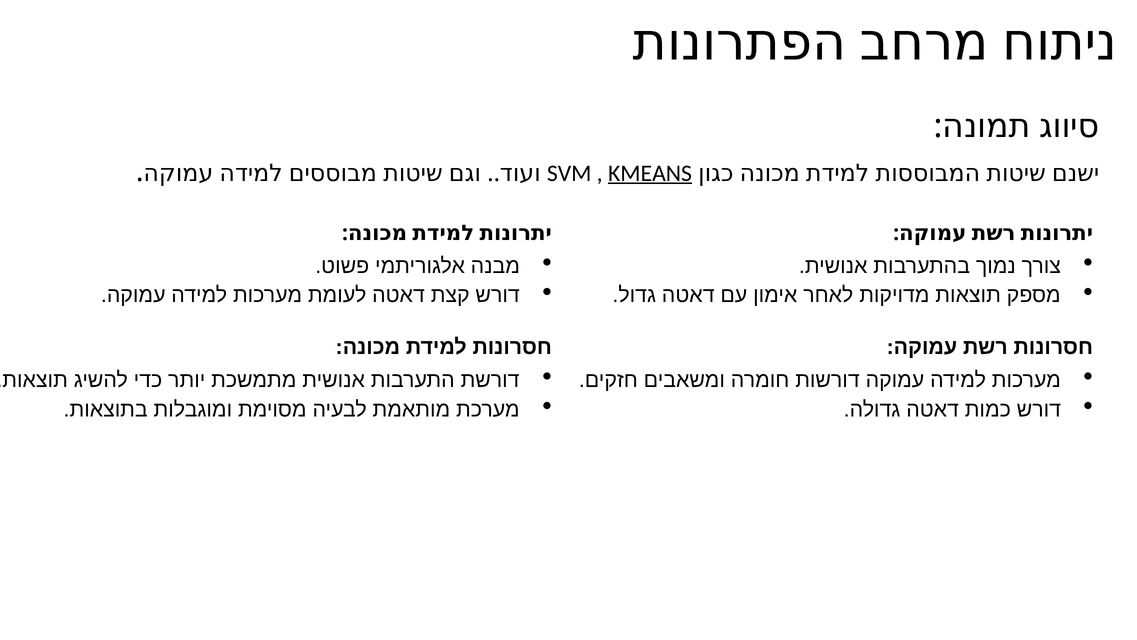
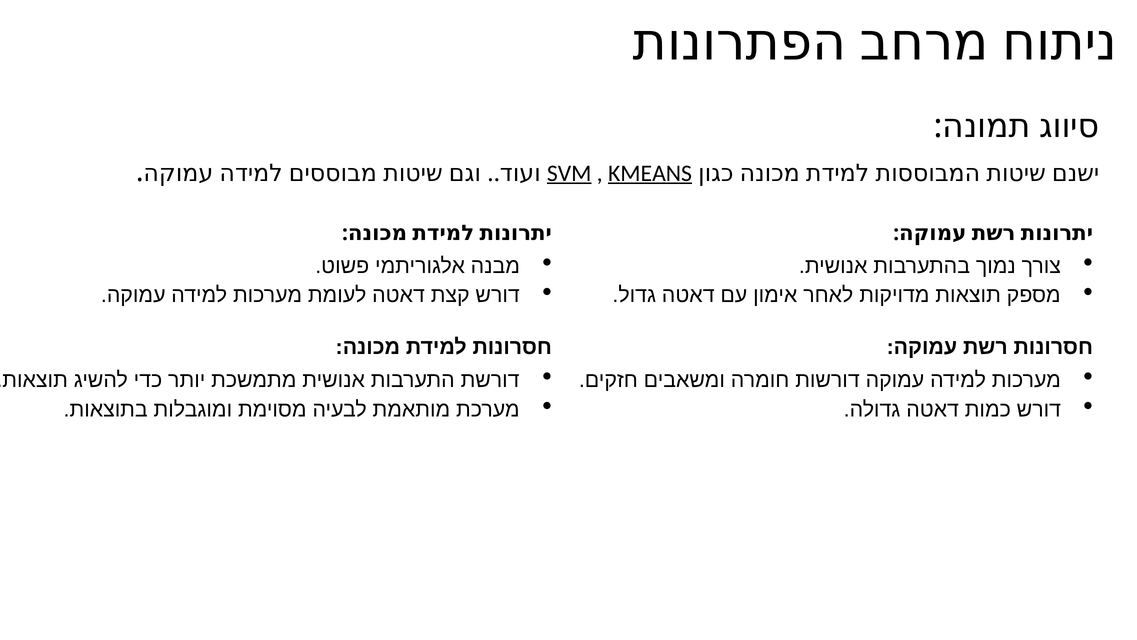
SVM underline: none -> present (569, 173)
